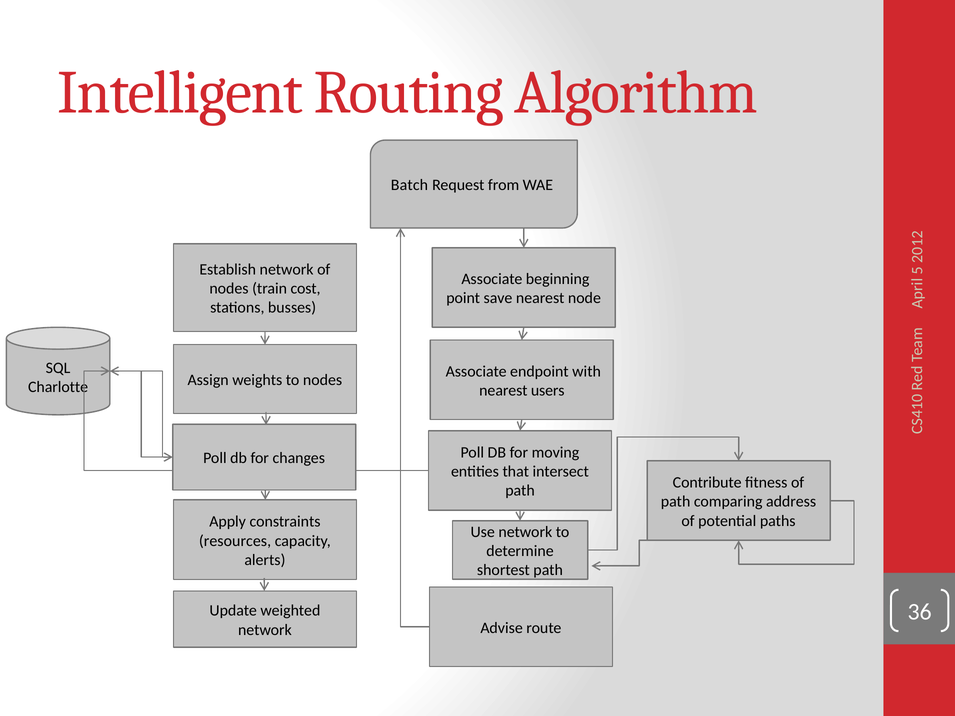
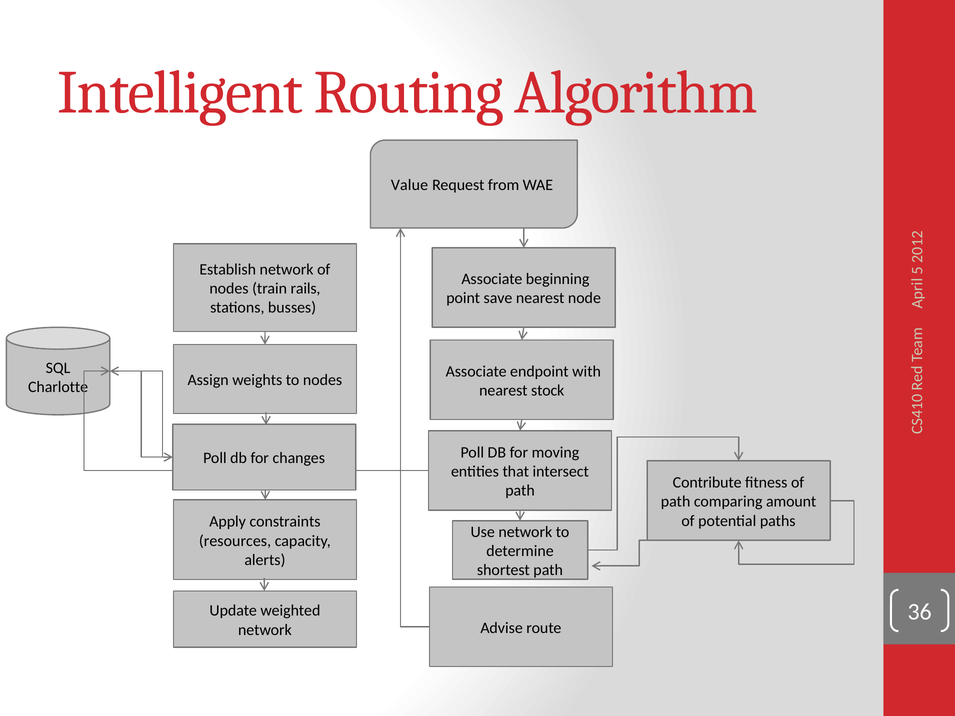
Batch: Batch -> Value (409, 185)
cost: cost -> rails (306, 289)
users: users -> stock (548, 391)
address: address -> amount (791, 502)
